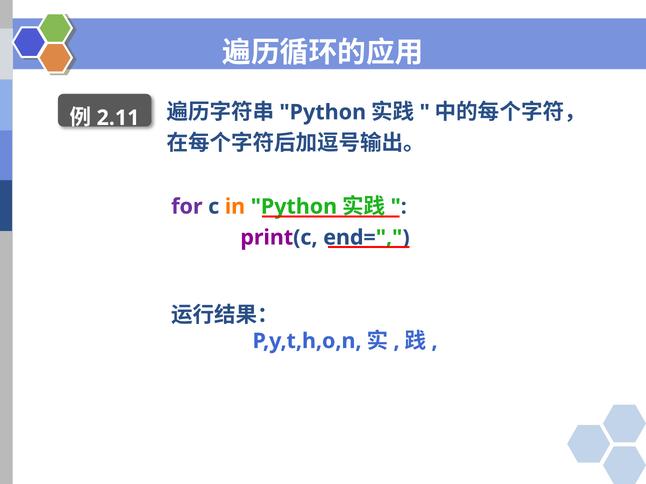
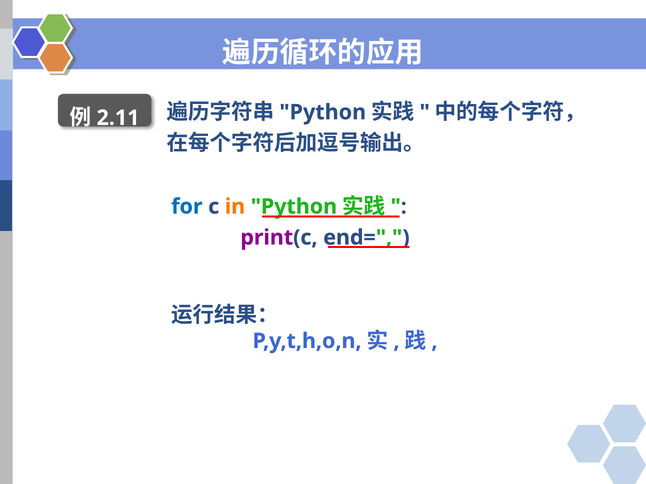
for colour: purple -> blue (187, 207)
